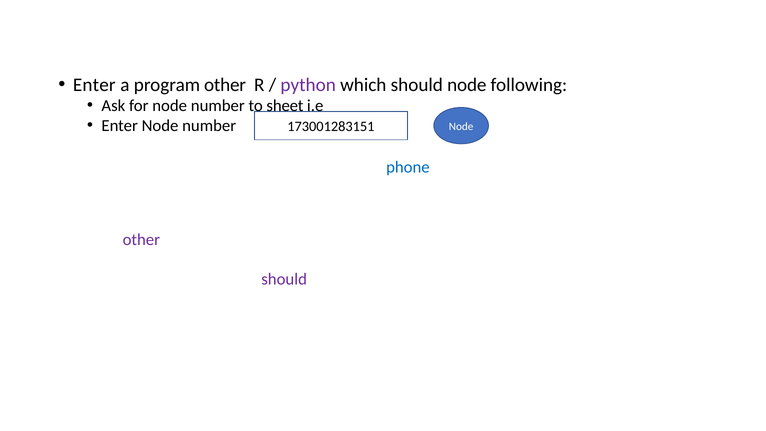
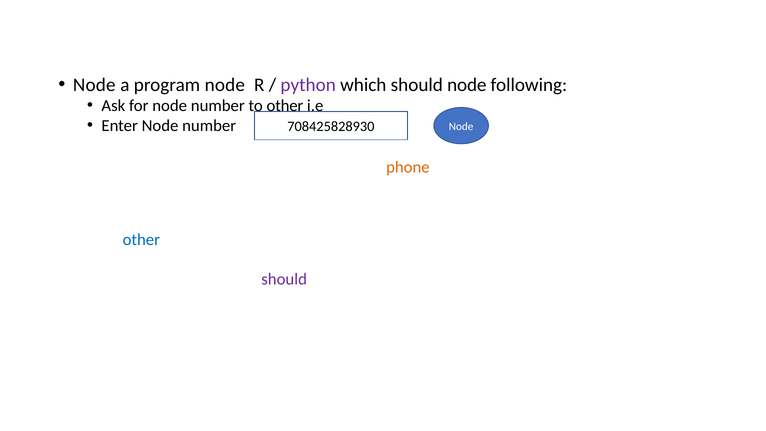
Enter: Enter -> Node (94, 85)
program other: other -> node (225, 85)
to sheet: sheet -> other (285, 106)
173001283151: 173001283151 -> 708425828930 (331, 127)
phone colour: blue -> orange (408, 167)
other colour: purple -> blue (141, 240)
